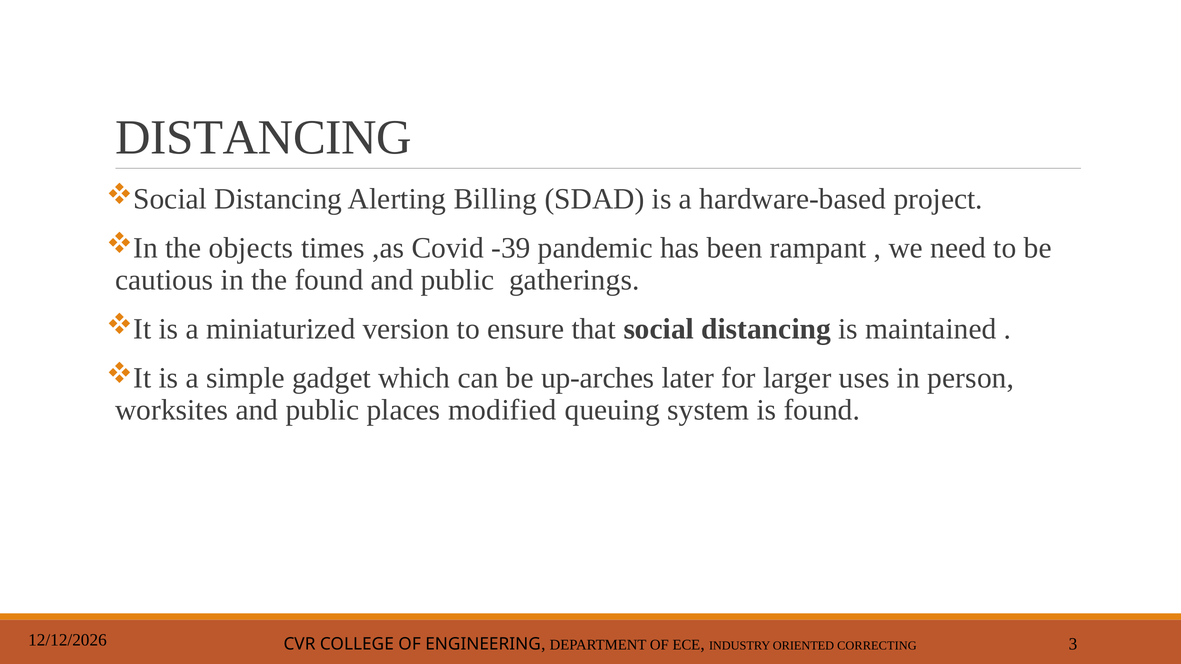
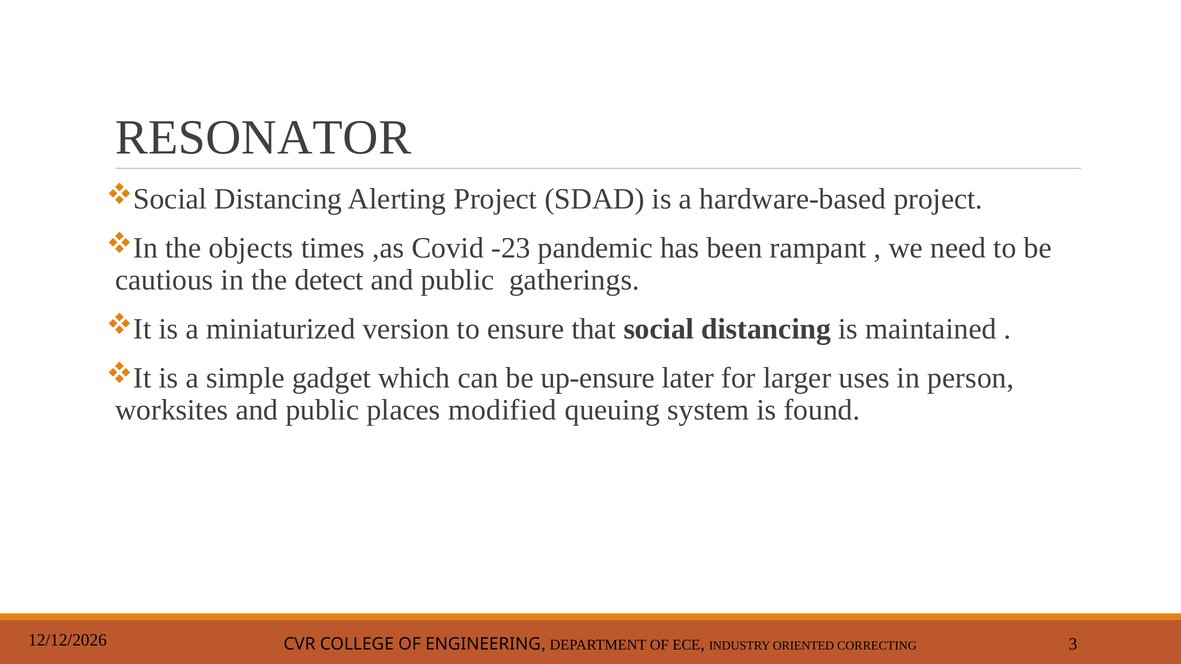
DISTANCING: DISTANCING -> RESONATOR (263, 138)
Alerting Billing: Billing -> Project (495, 199)
-39: -39 -> -23 (511, 248)
the found: found -> detect (329, 280)
up-arches: up-arches -> up-ensure (598, 378)
